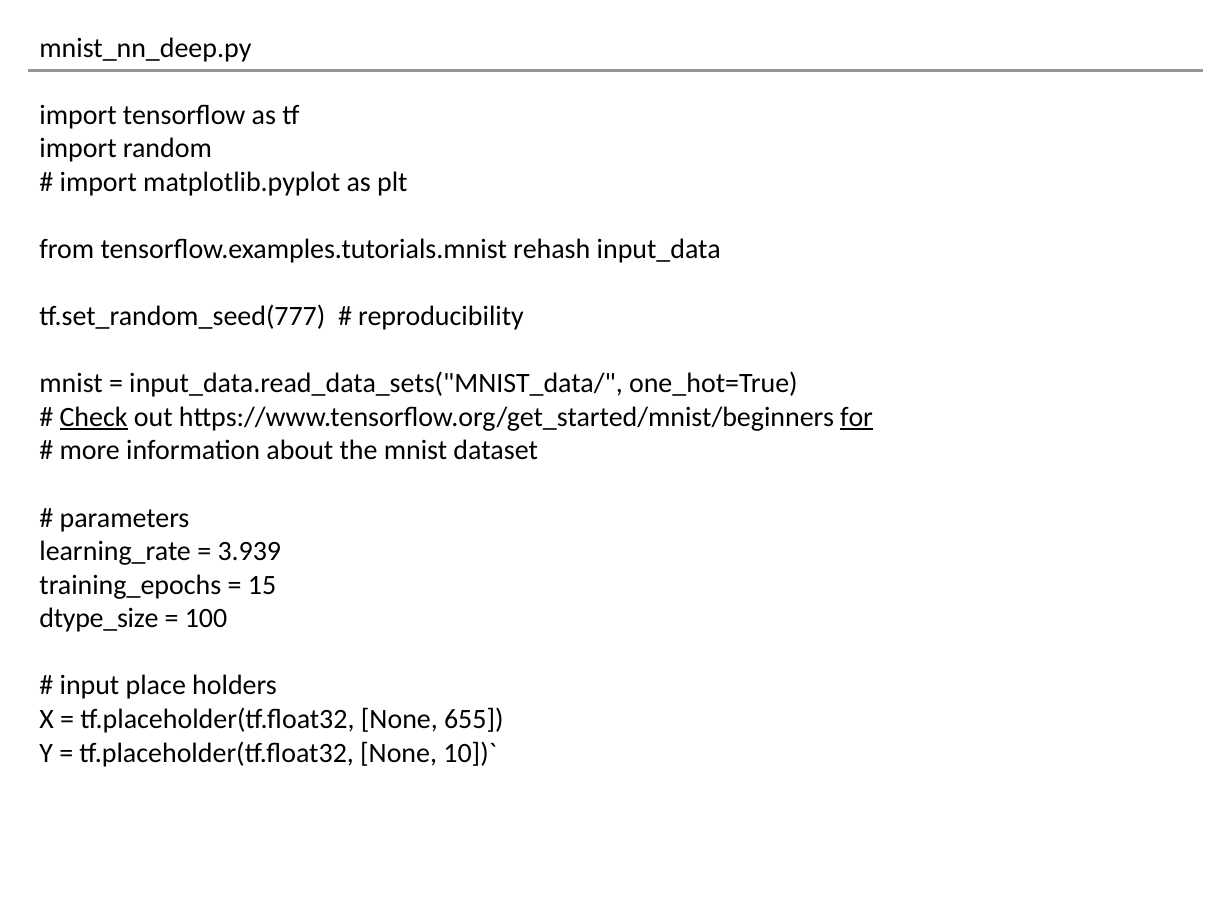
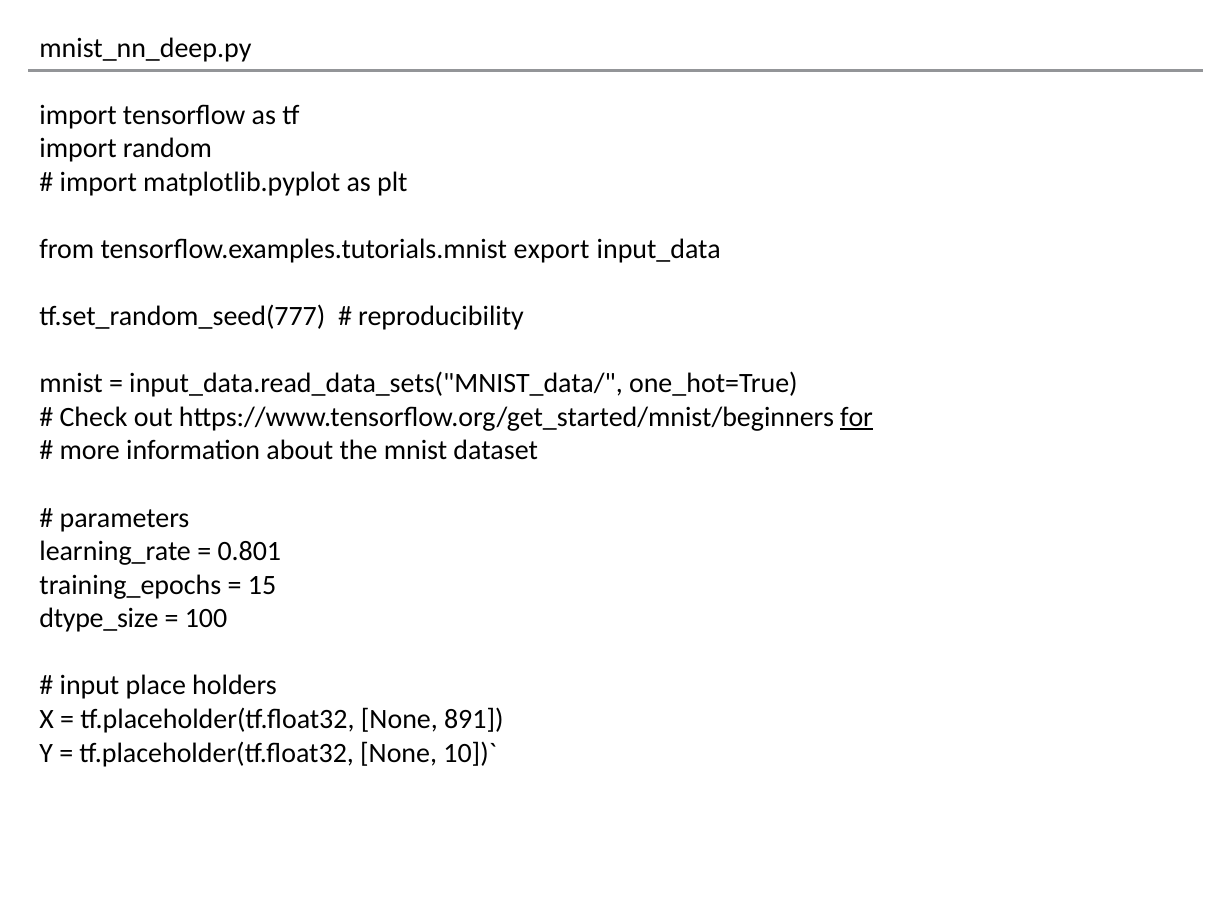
rehash: rehash -> export (552, 249)
Check underline: present -> none (94, 417)
3.939: 3.939 -> 0.801 (249, 552)
655: 655 -> 891 (474, 719)
